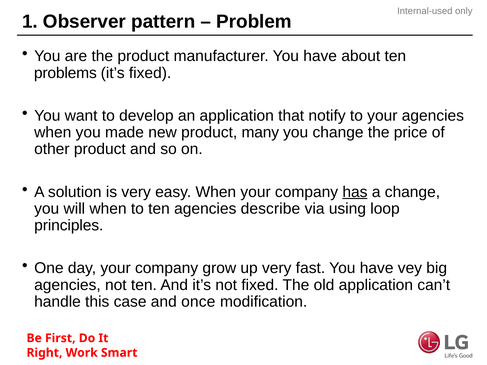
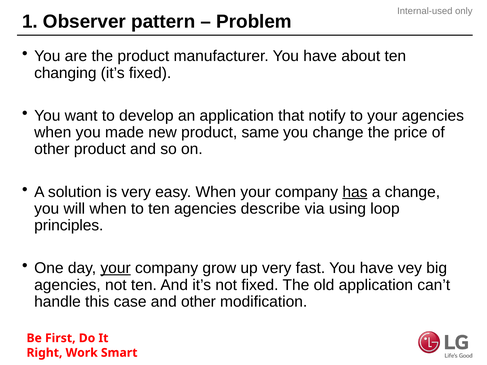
problems: problems -> changing (65, 73)
many: many -> same (260, 132)
your underline: none -> present (116, 268)
and once: once -> other (198, 302)
